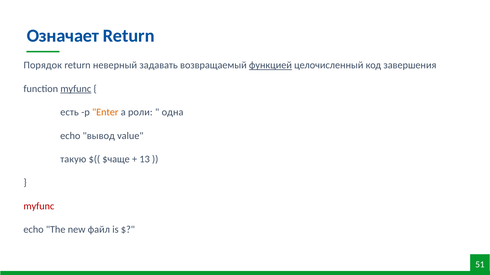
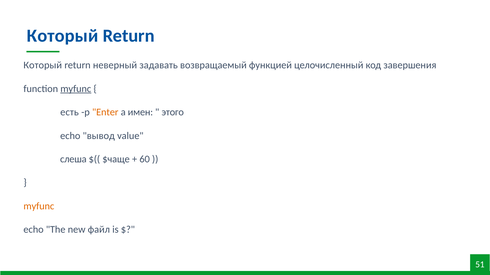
Означает: Означает -> Который (63, 36)
Порядок: Порядок -> Который (43, 65)
функцией underline: present -> none (270, 65)
роли: роли -> имен (140, 112)
одна: одна -> этого (173, 112)
такую: такую -> слеша (73, 159)
13: 13 -> 60 (145, 159)
myfunc colour: red -> orange (39, 207)
